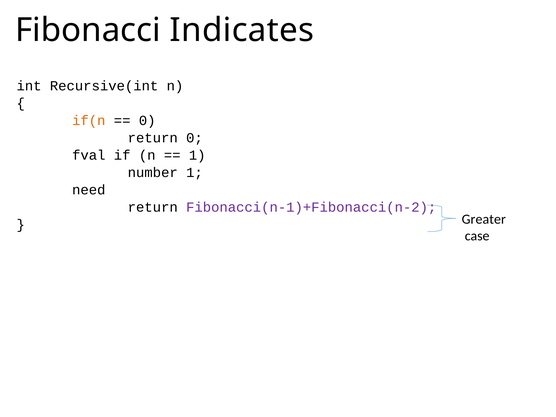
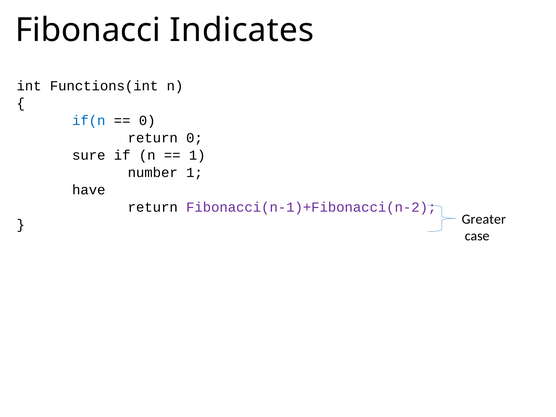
Recursive(int: Recursive(int -> Functions(int (104, 86)
if(n colour: orange -> blue (89, 121)
fval: fval -> sure (89, 155)
need: need -> have (89, 190)
